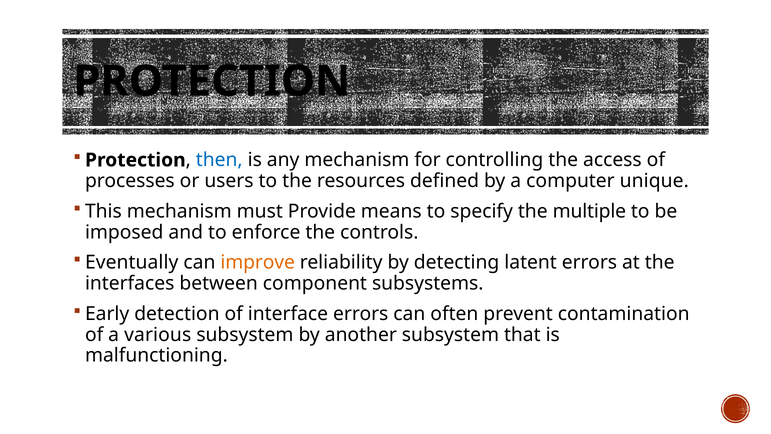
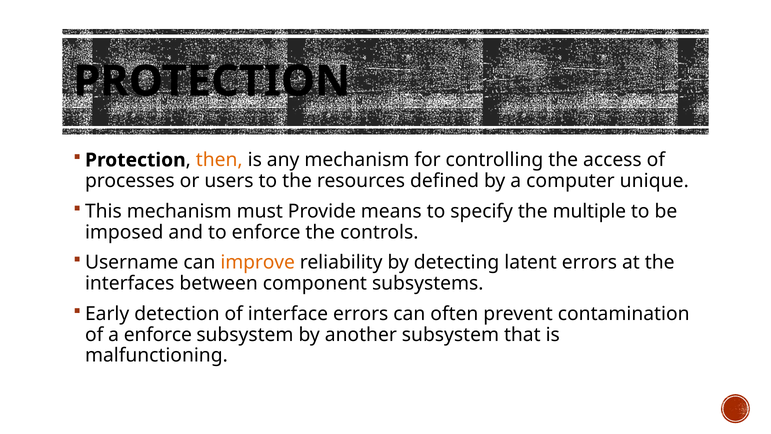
then colour: blue -> orange (219, 160)
Eventually: Eventually -> Username (132, 262)
a various: various -> enforce (158, 334)
